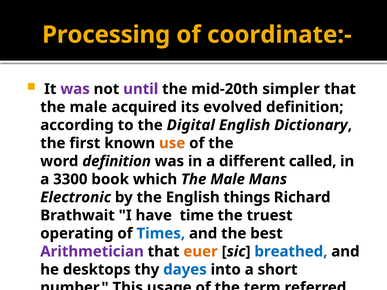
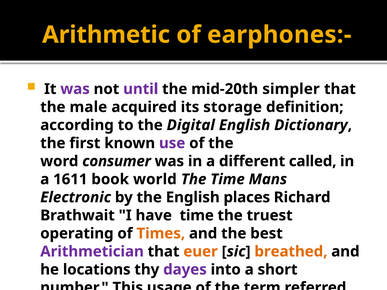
Processing: Processing -> Arithmetic (106, 35)
coordinate:-: coordinate:- -> earphones:- (279, 35)
evolved: evolved -> storage (233, 107)
use colour: orange -> purple (172, 143)
word definition: definition -> consumer (117, 161)
3300: 3300 -> 1611 (70, 179)
which: which -> world (155, 179)
Male: Male -> Time (228, 179)
things: things -> places (247, 198)
Times colour: blue -> orange (161, 234)
breathed colour: blue -> orange (291, 252)
desktops: desktops -> locations (97, 270)
dayes colour: blue -> purple (185, 270)
